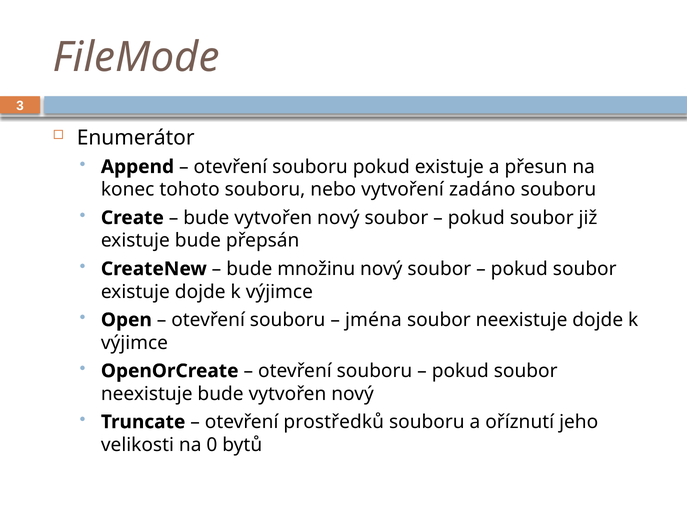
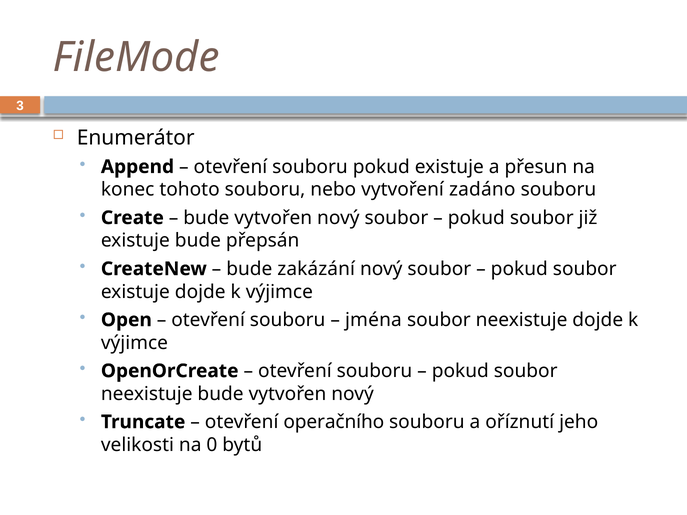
množinu: množinu -> zakázání (316, 269)
prostředků: prostředků -> operačního (334, 422)
